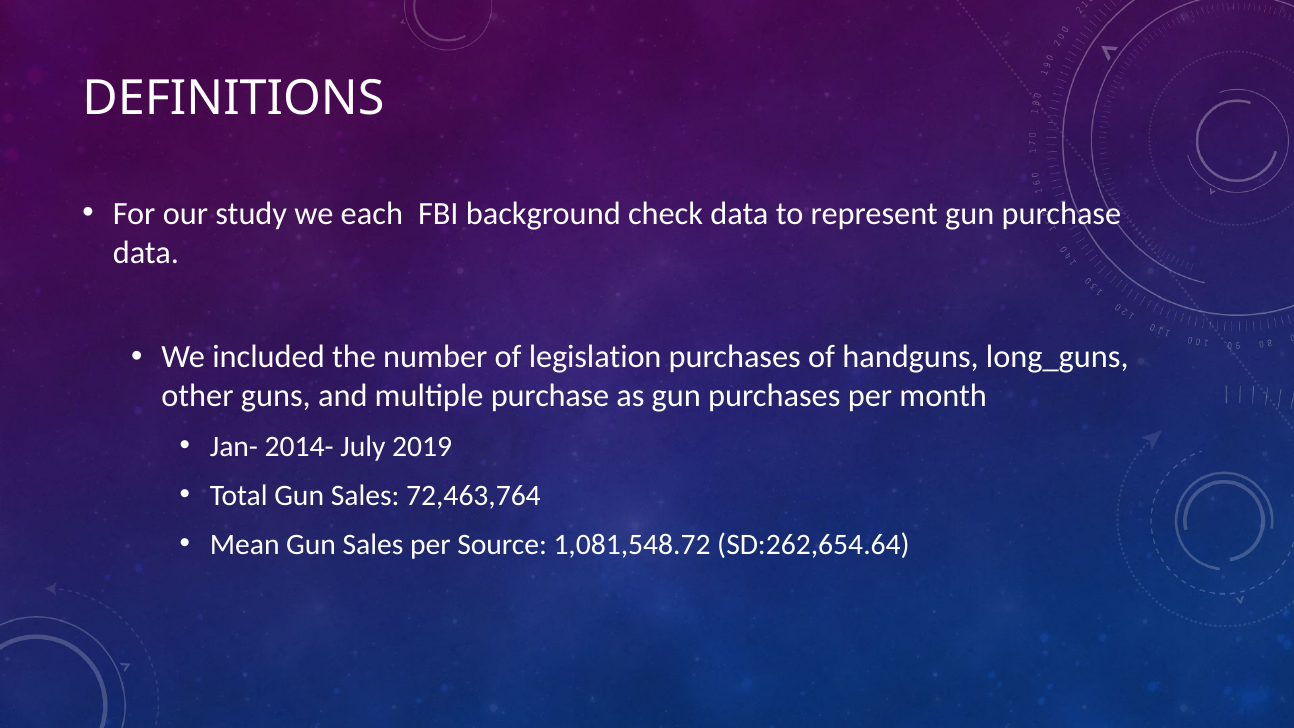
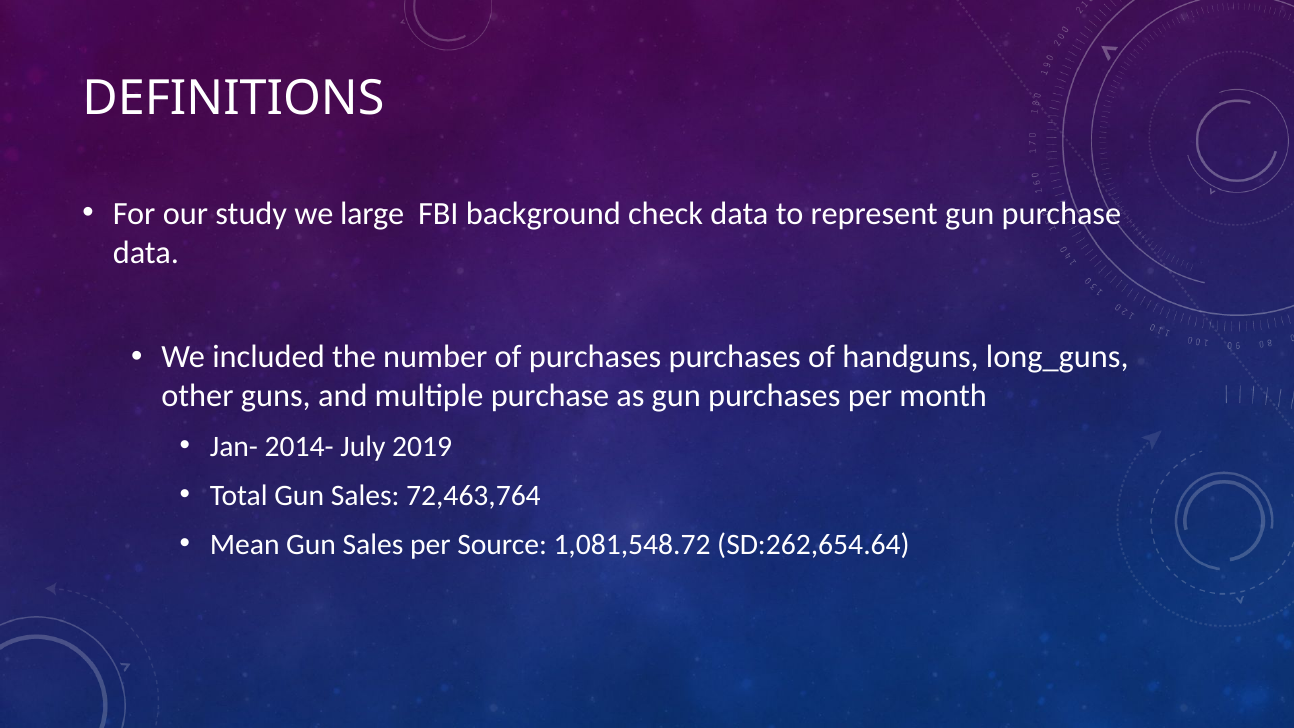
each: each -> large (372, 214)
of legislation: legislation -> purchases (595, 357)
